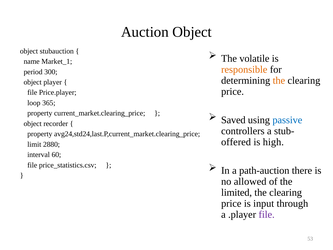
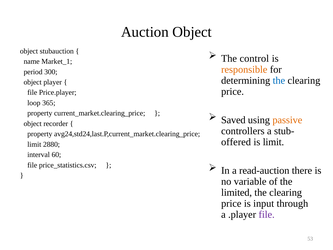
volatile: volatile -> control (254, 58)
the colour: orange -> blue (279, 80)
passive colour: blue -> orange (287, 120)
is high: high -> limit (273, 142)
path-auction: path-auction -> read-auction (264, 170)
allowed: allowed -> variable (250, 181)
